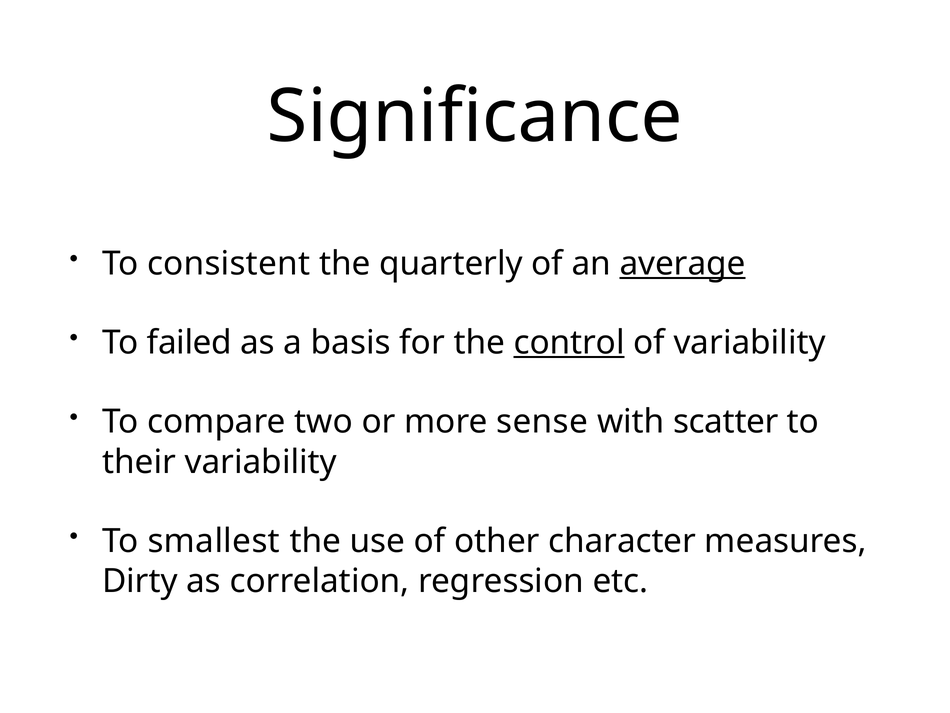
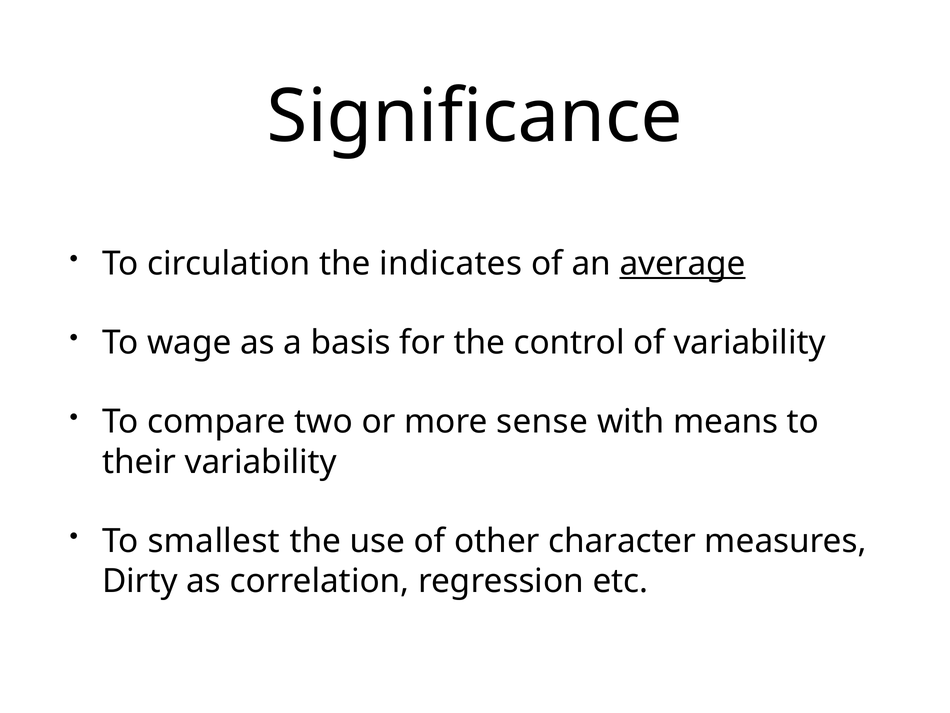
consistent: consistent -> circulation (229, 263)
quarterly: quarterly -> indicates (451, 263)
failed: failed -> wage (189, 343)
control underline: present -> none (569, 343)
scatter: scatter -> means (726, 422)
